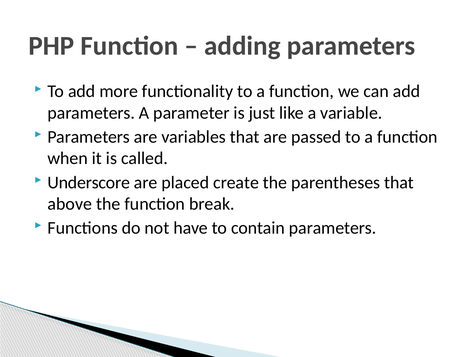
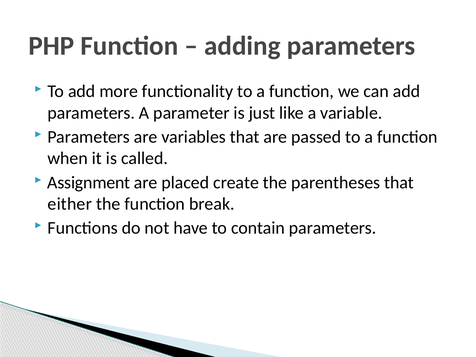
Underscore: Underscore -> Assignment (89, 182)
above: above -> either (70, 204)
